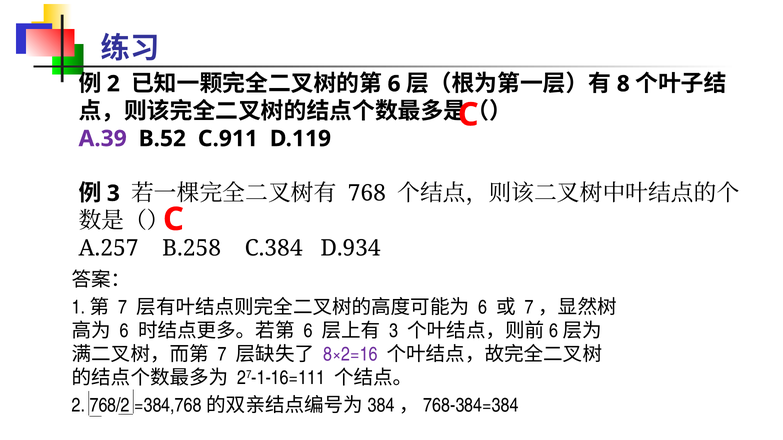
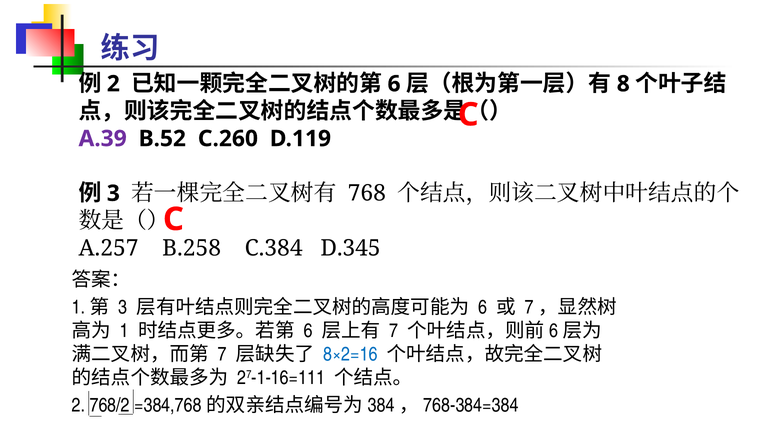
C.911: C.911 -> C.260 (228, 139)
D.934: D.934 -> D.345 (350, 248)
7: 7 -> 3 (123, 308)
6: 6 -> 1 (124, 331)
3: 3 -> 7 (394, 331)
8×2=16 colour: purple -> blue (350, 355)
